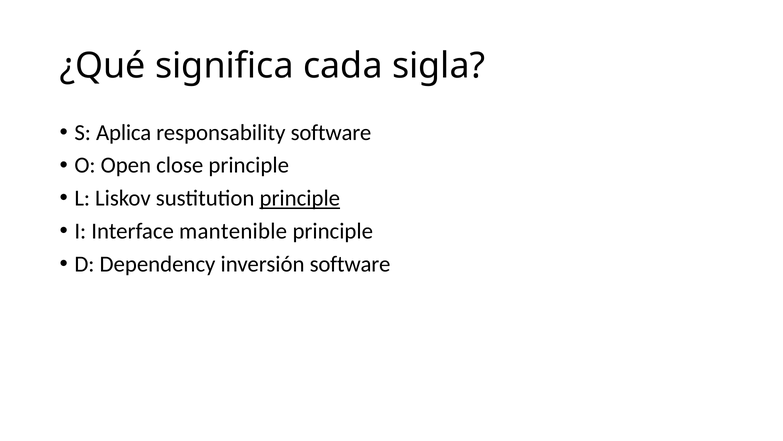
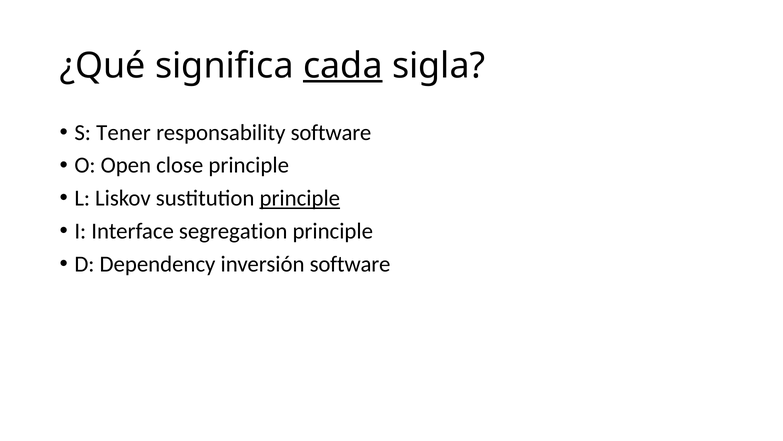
cada underline: none -> present (343, 66)
Aplica: Aplica -> Tener (123, 132)
mantenible: mantenible -> segregation (233, 231)
